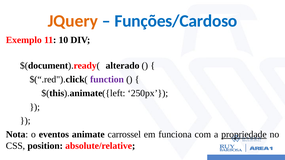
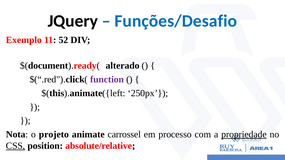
JQuery colour: orange -> black (73, 21)
Funções/Cardoso: Funções/Cardoso -> Funções/Desafio (176, 21)
10: 10 -> 52 (63, 40)
eventos: eventos -> projeto (54, 135)
funciona: funciona -> processo (175, 135)
CSS underline: none -> present (16, 146)
